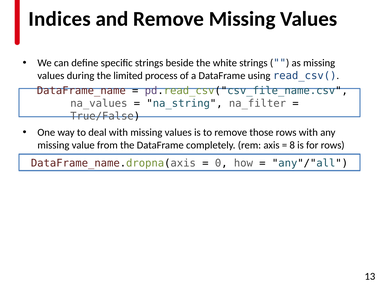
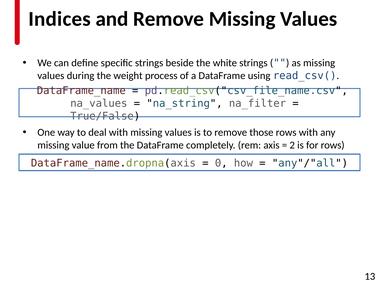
limited: limited -> weight (128, 76)
8: 8 -> 2 (292, 145)
